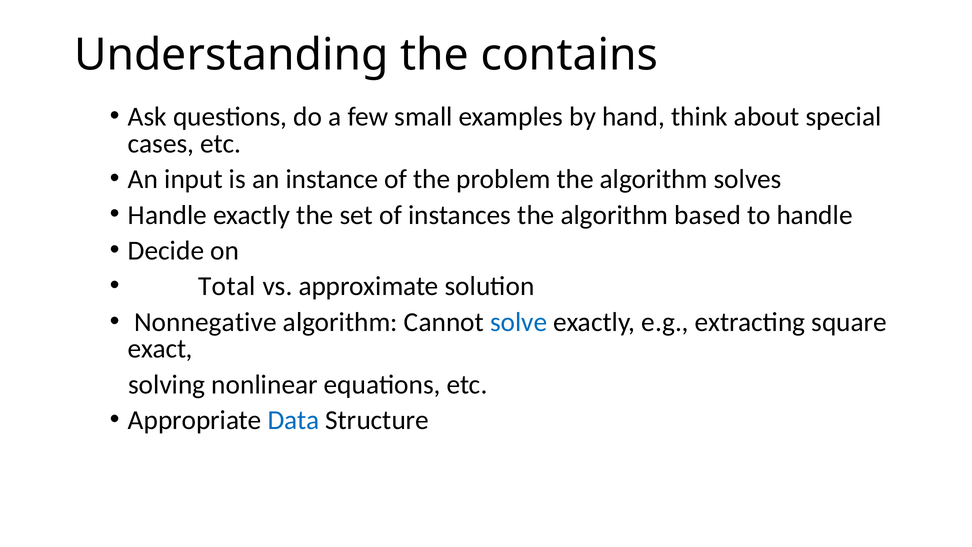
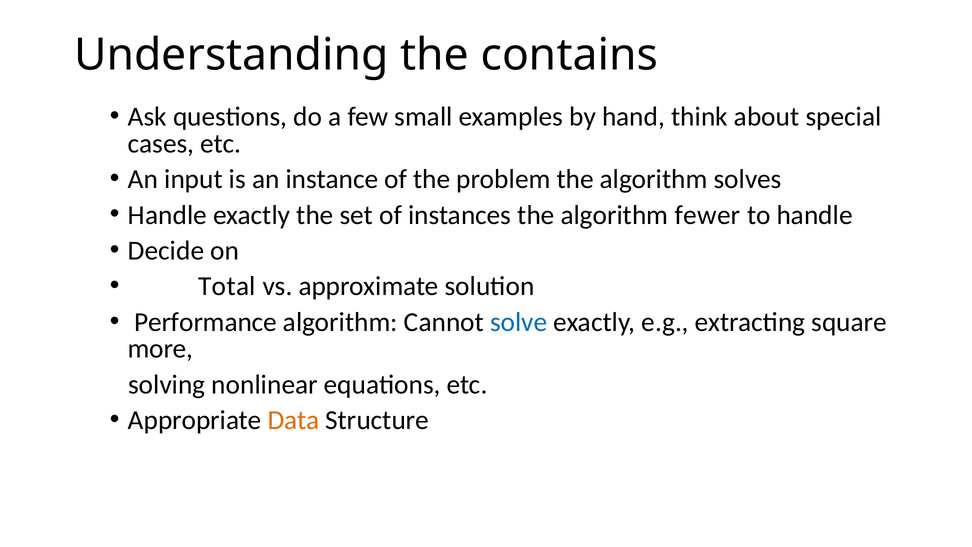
based: based -> fewer (708, 215)
Nonnegative: Nonnegative -> Performance (205, 322)
exact: exact -> more (160, 349)
Data colour: blue -> orange (293, 420)
